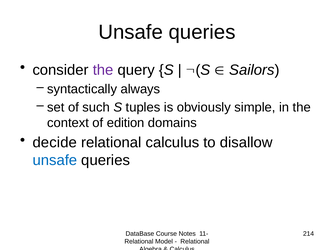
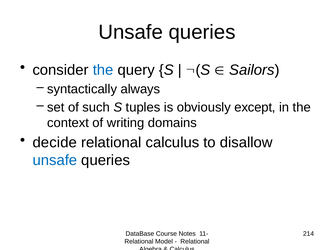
the colour: purple -> blue (103, 70)
simple: simple -> except (255, 107)
edition: edition -> writing (126, 123)
